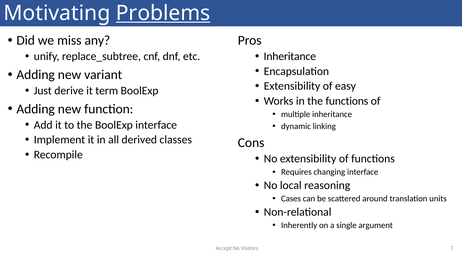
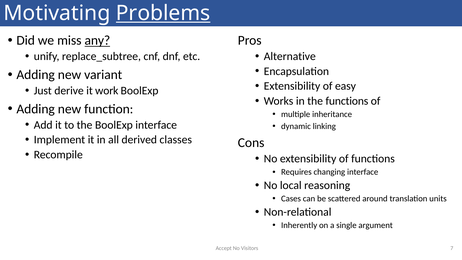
any underline: none -> present (97, 40)
Inheritance: Inheritance -> Alternative (290, 56)
term: term -> work (107, 91)
